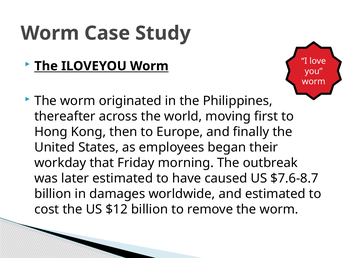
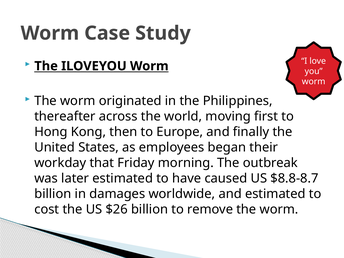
$7.6-8.7: $7.6-8.7 -> $8.8-8.7 (294, 178)
$12: $12 -> $26 (117, 209)
